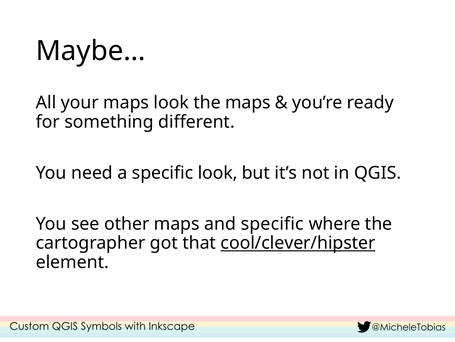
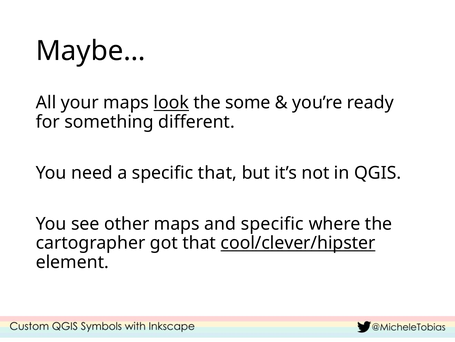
look underline: none -> present (171, 103)
the maps: maps -> some (248, 103)
specific look: look -> that (217, 173)
